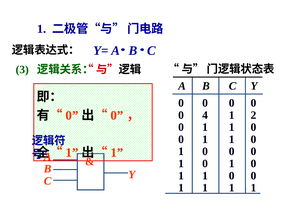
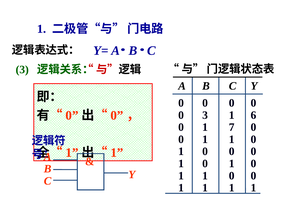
0 4: 4 -> 3 (205, 115)
2: 2 -> 6 (254, 115)
1: 1 -> 7 (232, 127)
